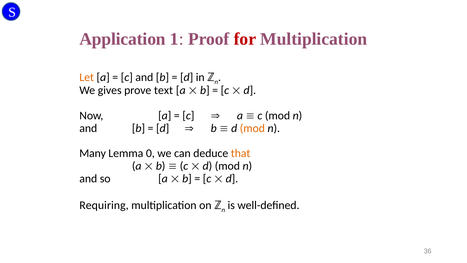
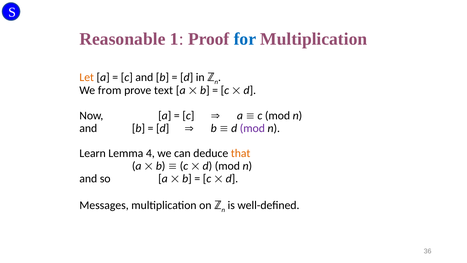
Application: Application -> Reasonable (122, 39)
for colour: red -> blue (245, 39)
gives: gives -> from (110, 90)
mod colour: orange -> purple (252, 128)
Many: Many -> Learn (93, 153)
0: 0 -> 4 (150, 153)
Requiring: Requiring -> Messages (104, 205)
